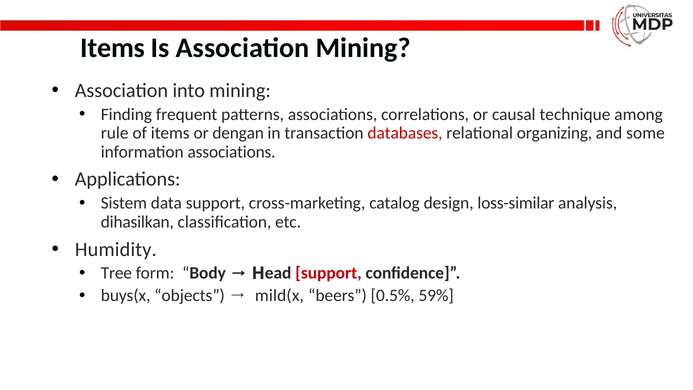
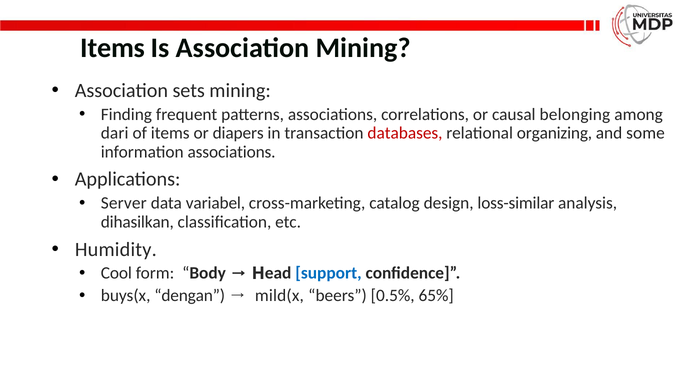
into: into -> sets (189, 91)
technique: technique -> belonging (575, 114)
rule: rule -> dari (115, 133)
dengan: dengan -> diapers (238, 133)
Sistem: Sistem -> Server (124, 203)
data support: support -> variabel (215, 203)
Tree: Tree -> Cool (116, 273)
support colour: red -> blue (328, 273)
objects: objects -> dengan (190, 295)
59%: 59% -> 65% (436, 295)
